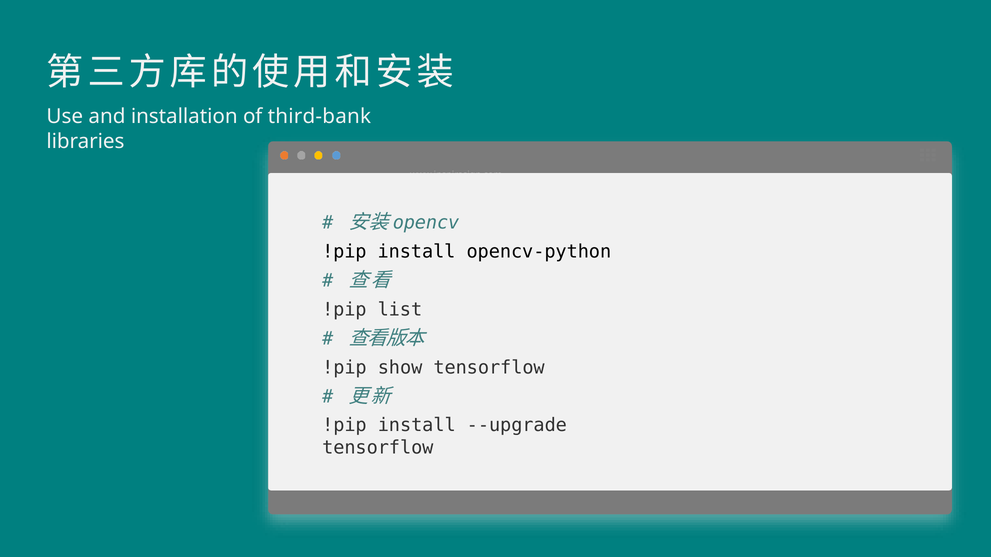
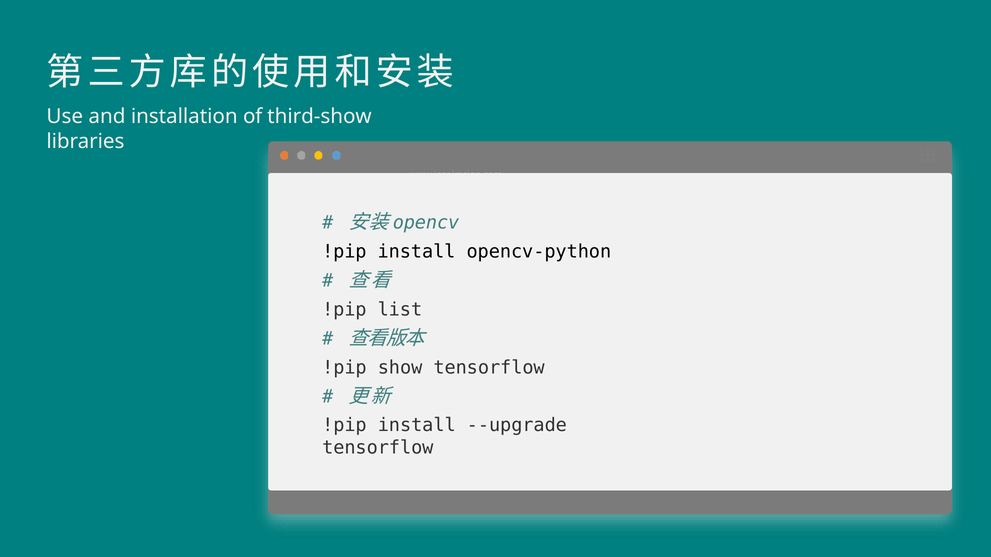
third-bank: third-bank -> third-show (319, 117)
